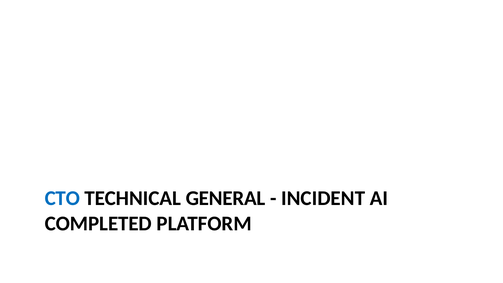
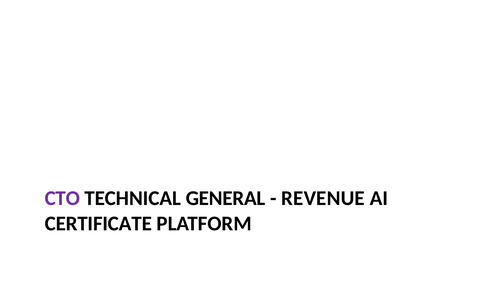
CTO colour: blue -> purple (62, 198)
INCIDENT: INCIDENT -> REVENUE (323, 198)
COMPLETED: COMPLETED -> CERTIFICATE (98, 224)
